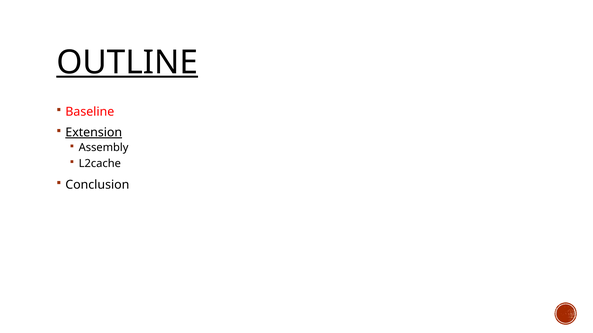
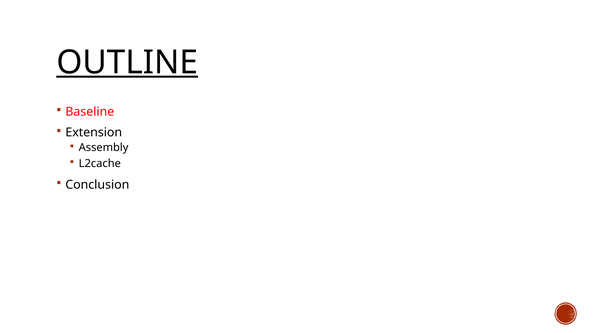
Extension underline: present -> none (94, 133)
